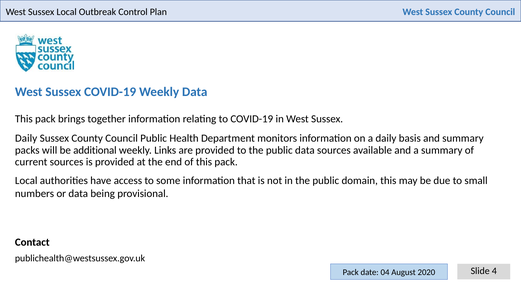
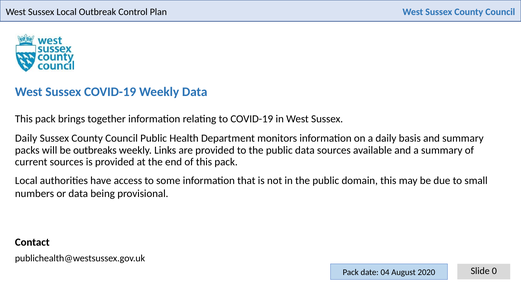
additional: additional -> outbreaks (95, 150)
4: 4 -> 0 (494, 271)
